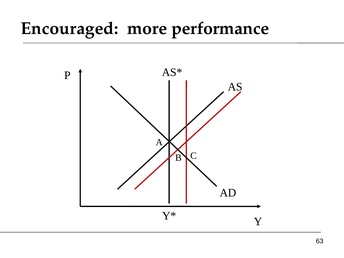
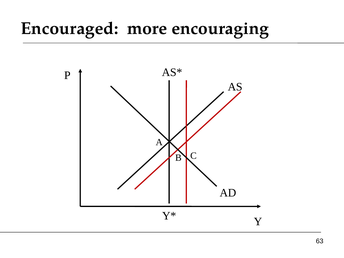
performance: performance -> encouraging (220, 28)
